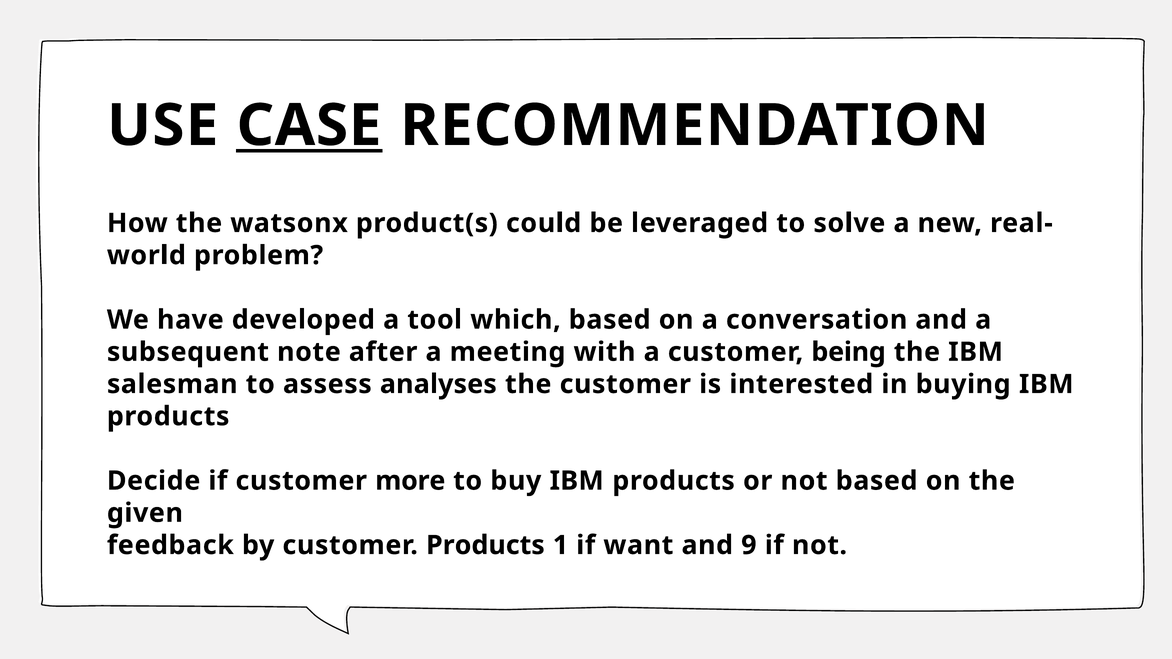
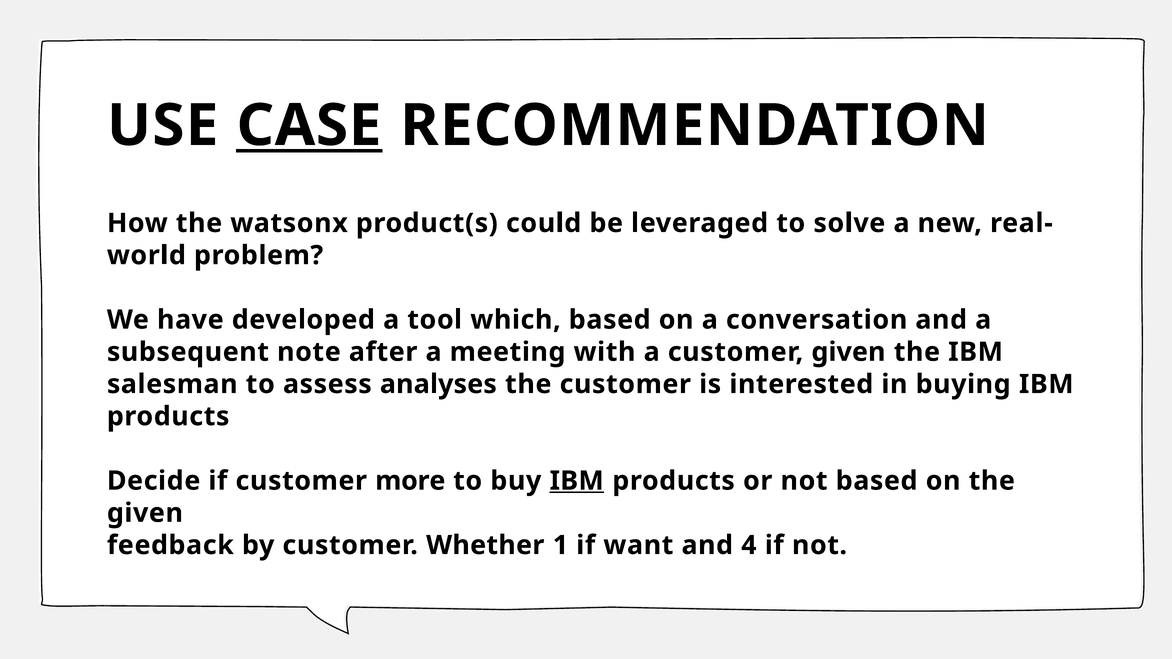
customer being: being -> given (848, 352)
IBM underline: none -> present (577, 481)
customer Products: Products -> Whether (485, 545)
9: 9 -> 4 (749, 545)
